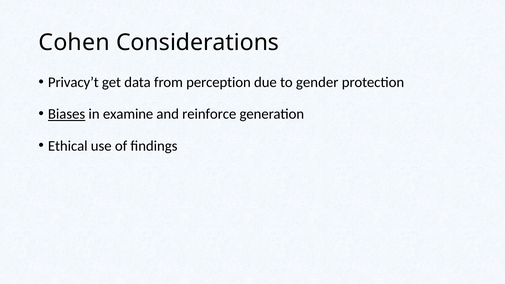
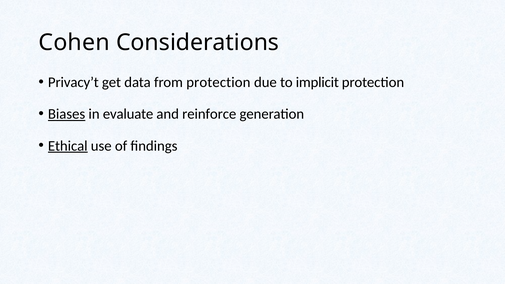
from perception: perception -> protection (218, 82)
gender: gender -> implicit (317, 82)
examine: examine -> evaluate (128, 114)
Ethical underline: none -> present (68, 146)
